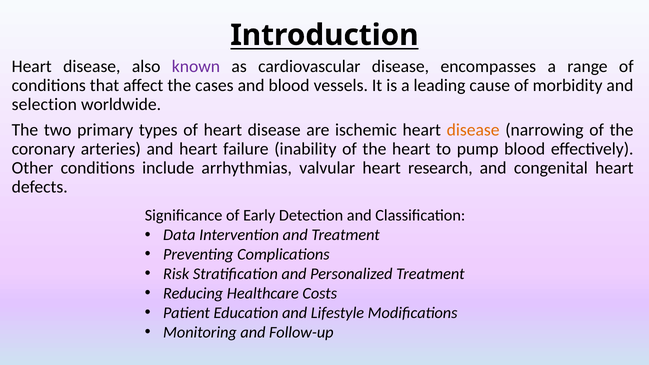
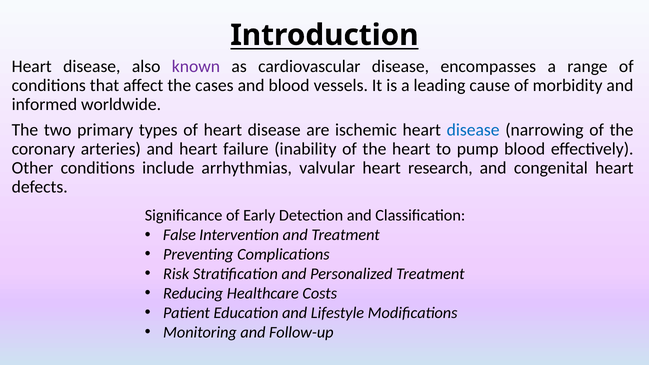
selection: selection -> informed (44, 104)
disease colour: orange -> blue (473, 130)
Data: Data -> False (179, 235)
